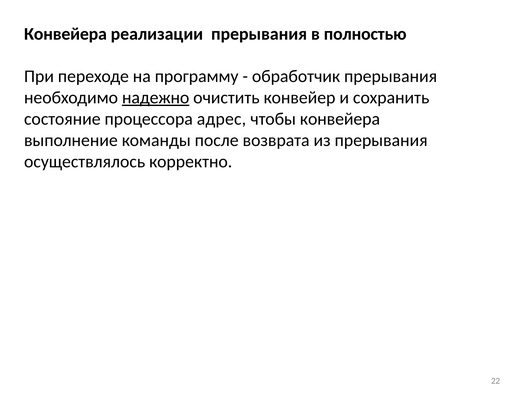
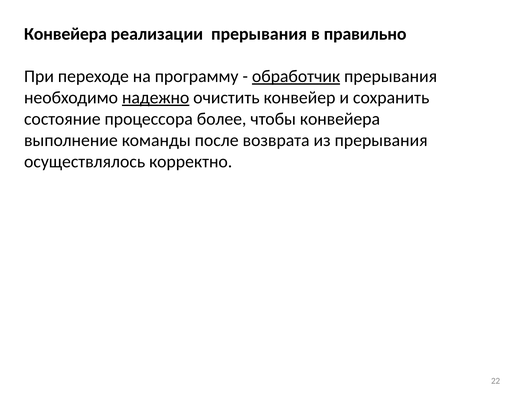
полностью: полностью -> правильно (365, 34)
обработчик underline: none -> present (296, 76)
адрес: адрес -> более (222, 119)
